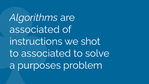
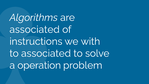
shot: shot -> with (90, 41)
purposes: purposes -> operation (39, 65)
